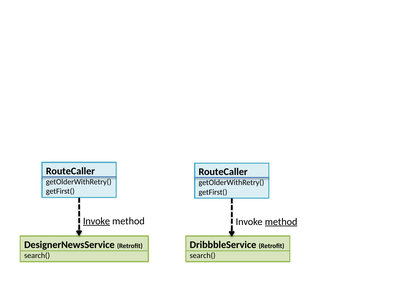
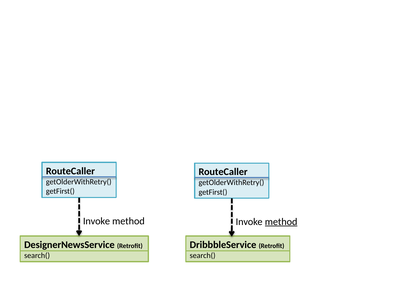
Invoke underline: present -> none (97, 221)
